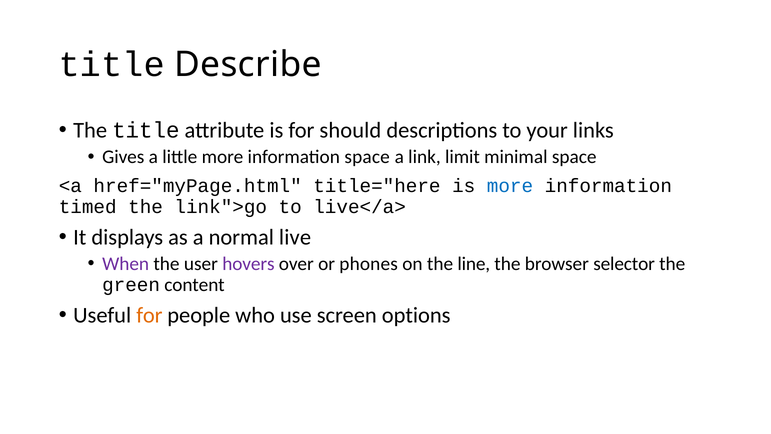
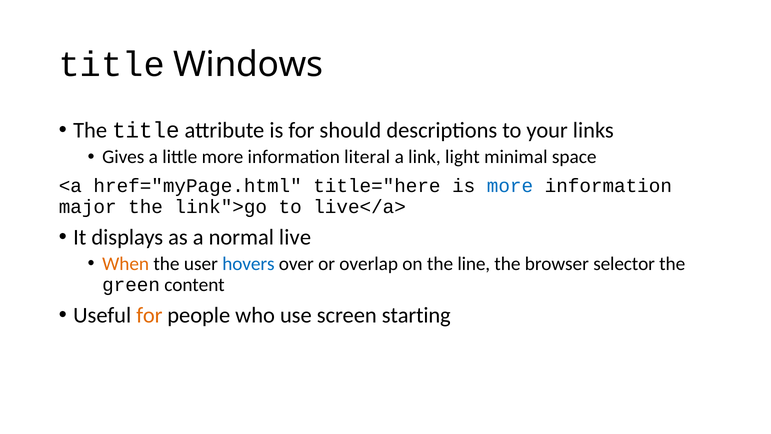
Describe: Describe -> Windows (248, 65)
information space: space -> literal (367, 157)
limit: limit -> light (462, 157)
timed: timed -> major (88, 207)
When colour: purple -> orange (126, 264)
hovers colour: purple -> blue (248, 264)
phones: phones -> overlap (369, 264)
options: options -> starting (416, 315)
